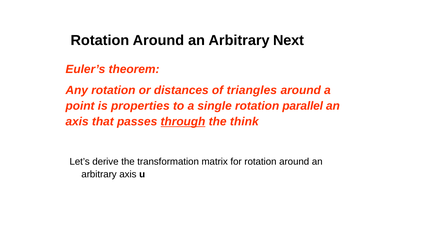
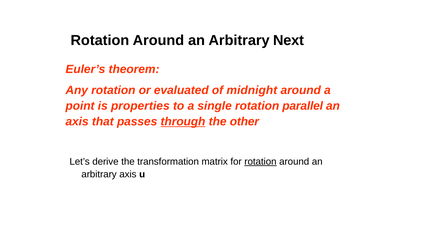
distances: distances -> evaluated (181, 90)
triangles: triangles -> midnight (252, 90)
think: think -> other (244, 122)
rotation underline: none -> present (260, 162)
